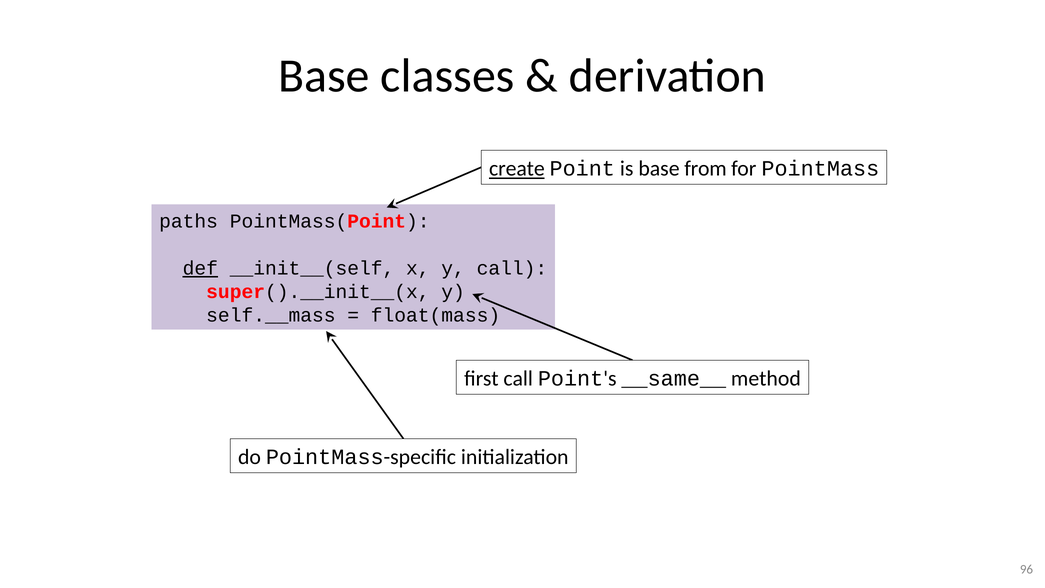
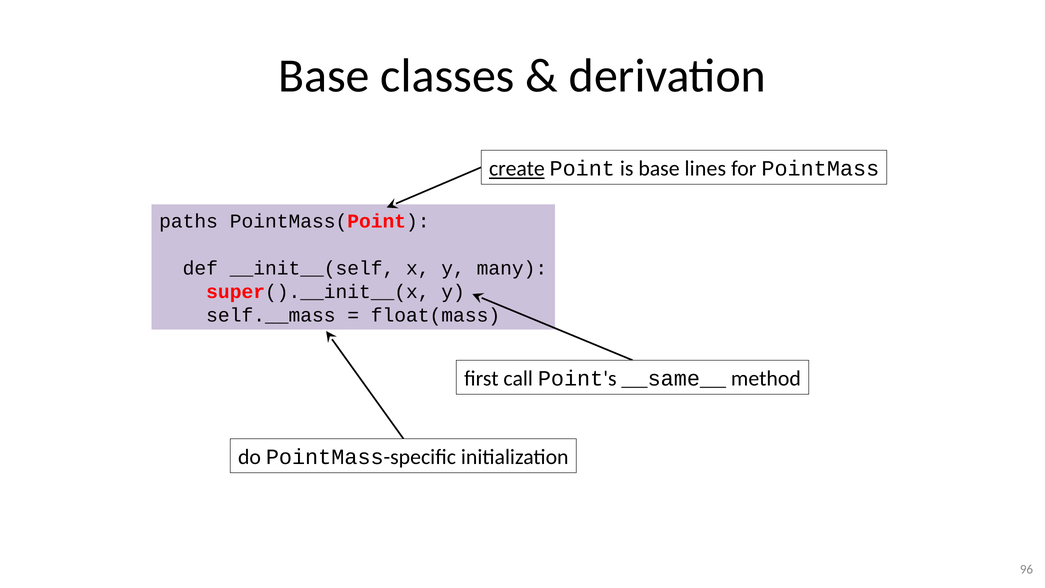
from: from -> lines (705, 169)
def underline: present -> none (200, 268)
y call: call -> many (512, 268)
